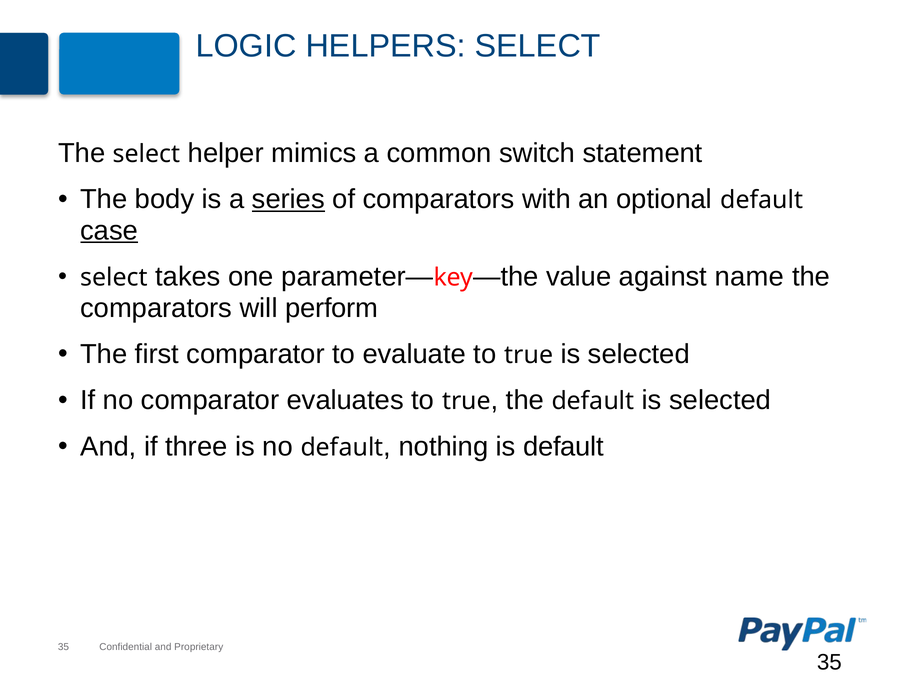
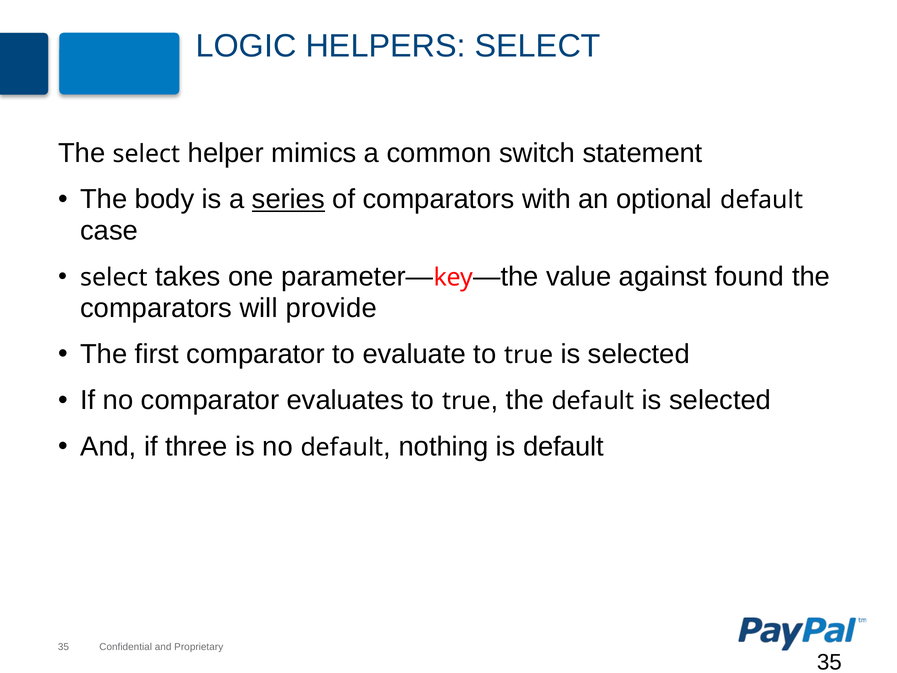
case underline: present -> none (109, 230)
name: name -> found (749, 277)
perform: perform -> provide (331, 308)
